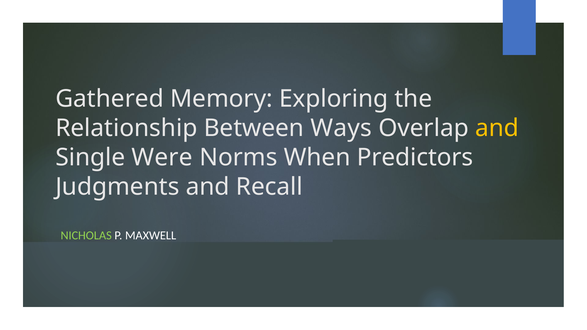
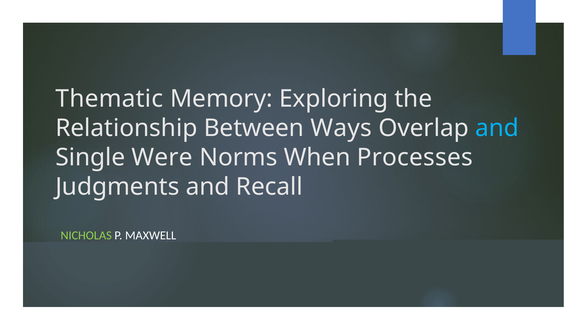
Gathered: Gathered -> Thematic (109, 99)
and colour: yellow -> light blue (497, 128)
Predictors: Predictors -> Processes (415, 157)
